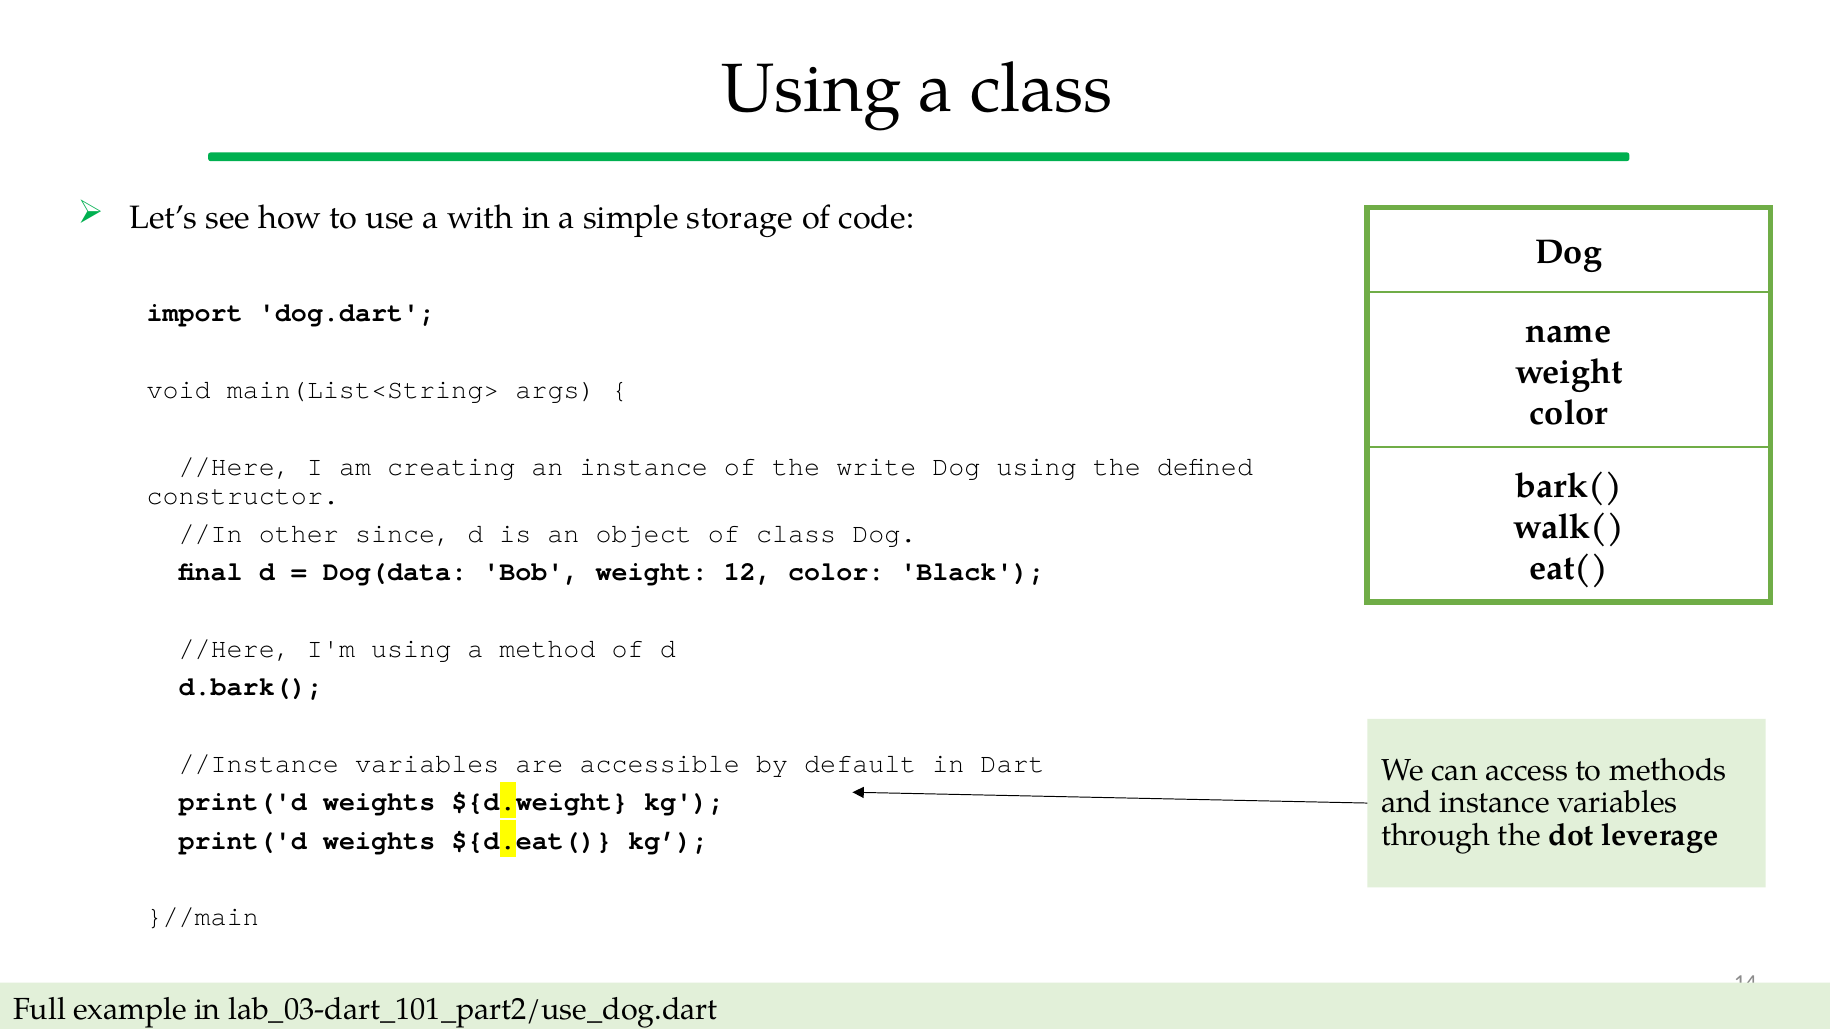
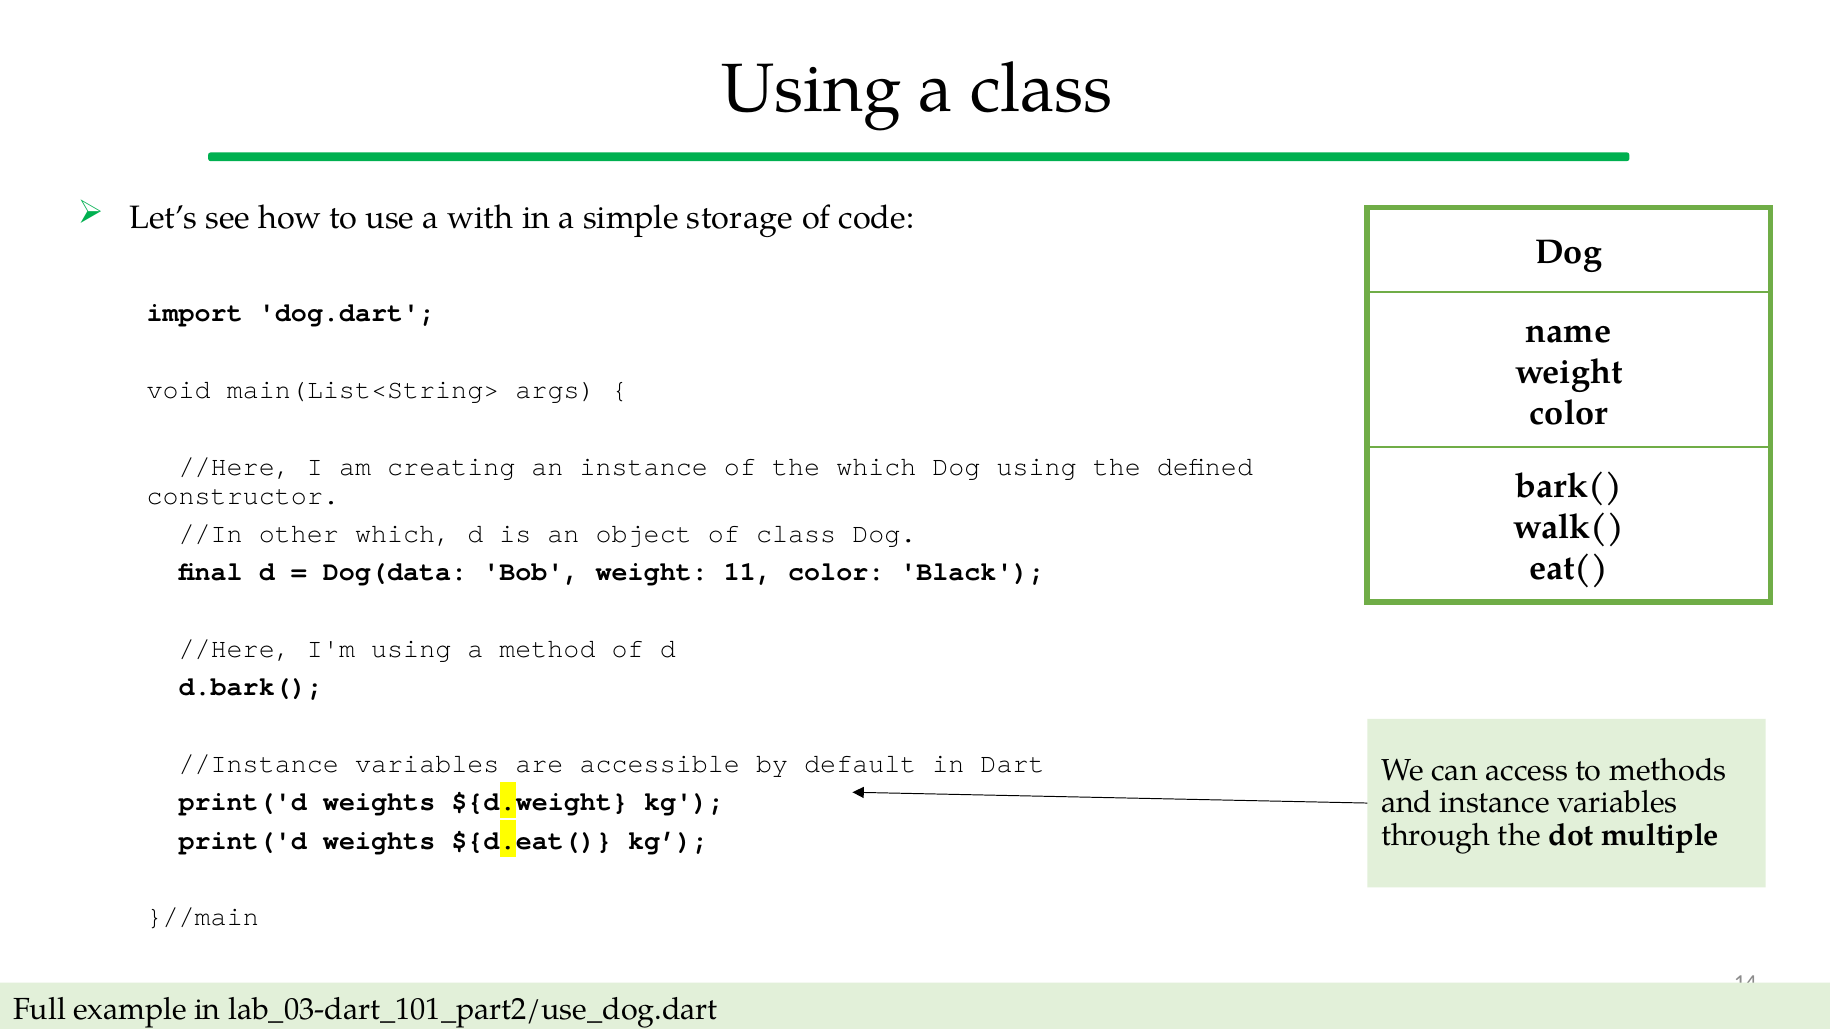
the write: write -> which (876, 467)
other since: since -> which (403, 534)
12: 12 -> 11 (748, 572)
leverage: leverage -> multiple (1660, 836)
